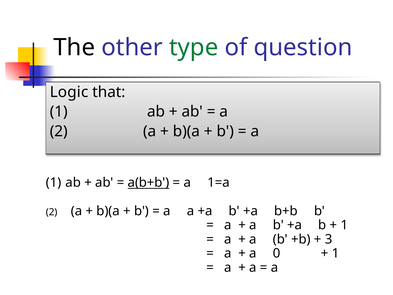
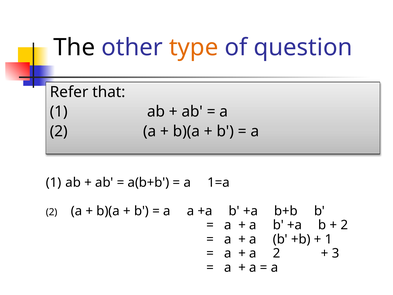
type colour: green -> orange (194, 48)
Logic: Logic -> Refer (69, 92)
a(b+b underline: present -> none (149, 182)
1: 1 -> 2 (344, 225)
3: 3 -> 1 (329, 239)
1: 1 -> 3 (336, 253)
0: 0 -> 2 (277, 253)
